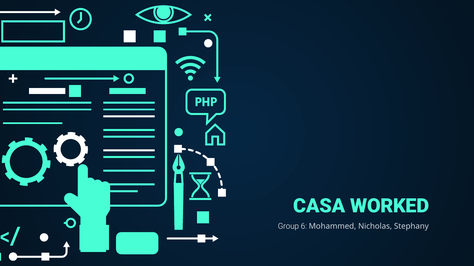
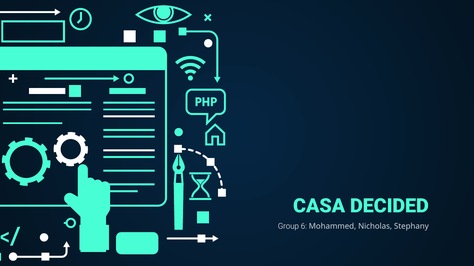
WORKED: WORKED -> DECIDED (390, 206)
